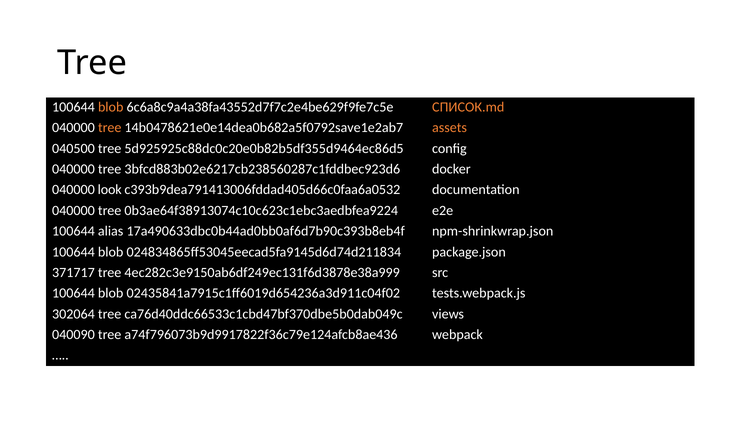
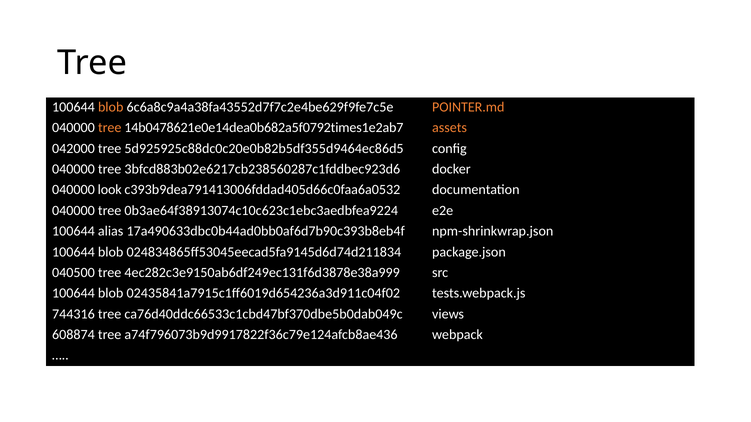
СПИСОК.md: СПИСОК.md -> POINTER.md (468, 107)
14b0478621e0e14dea0b682a5f0792save1e2ab7: 14b0478621e0e14dea0b682a5f0792save1e2ab7 -> 14b0478621e0e14dea0b682a5f0792times1e2ab7 (264, 128)
040500: 040500 -> 042000 (73, 149)
371717: 371717 -> 040500 (73, 273)
302064: 302064 -> 744316 (73, 314)
040090: 040090 -> 608874 (73, 335)
